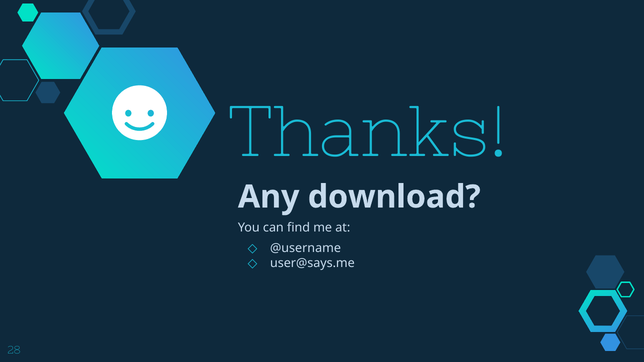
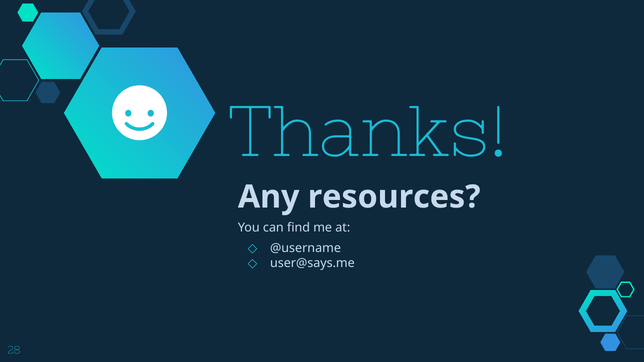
download: download -> resources (394, 197)
